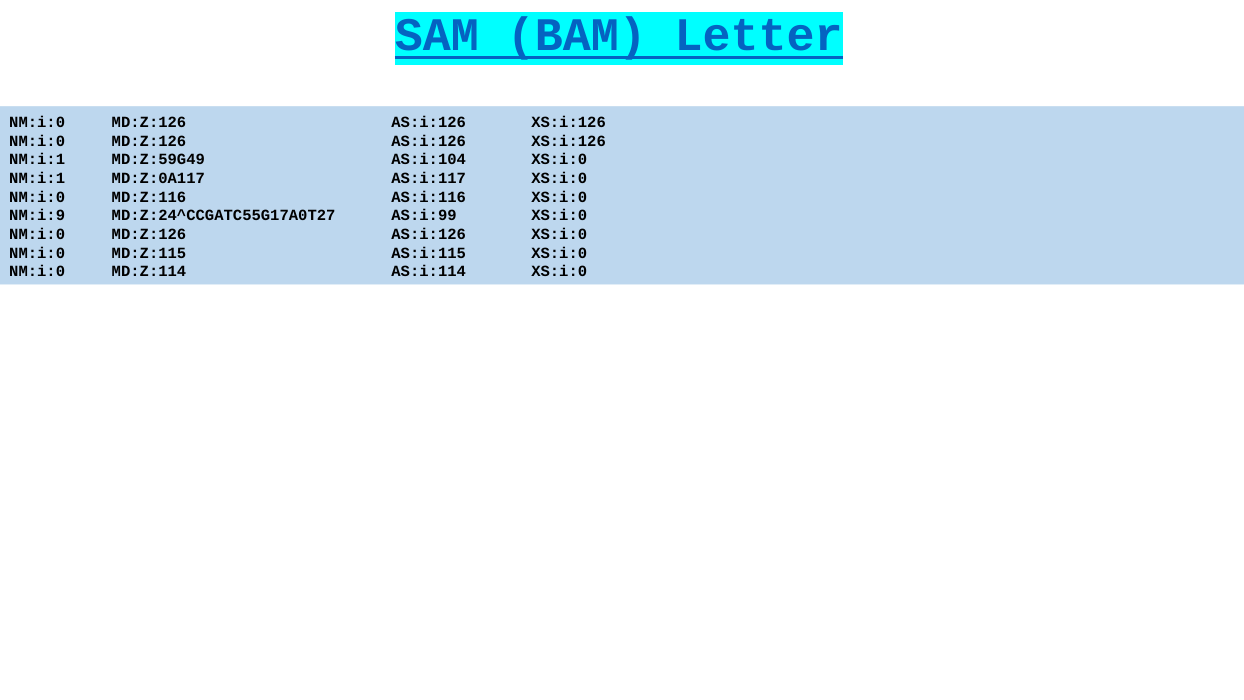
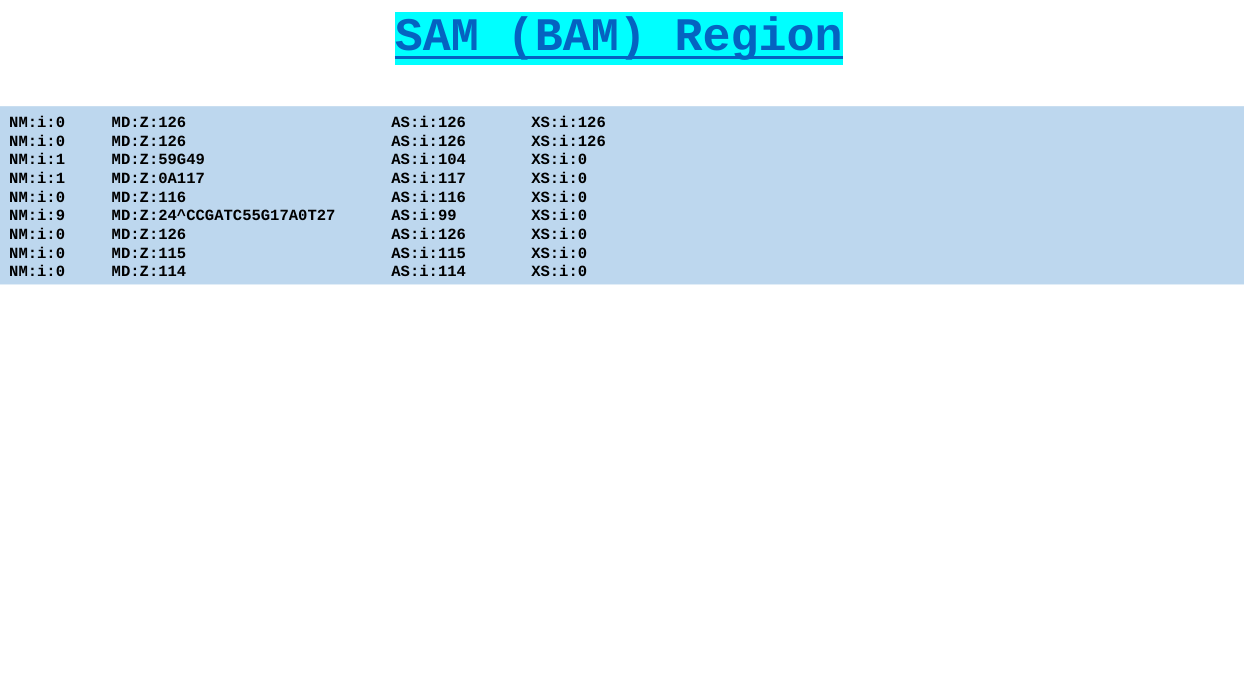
Letter: Letter -> Region (759, 35)
